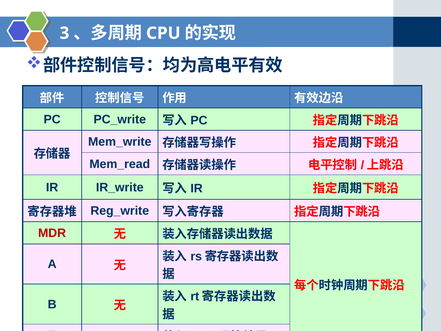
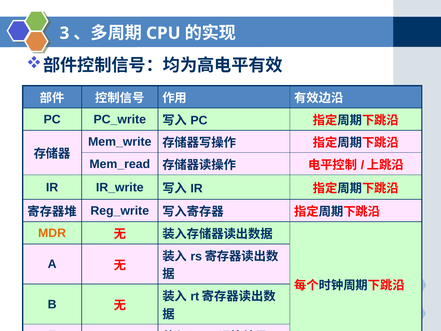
MDR colour: red -> orange (52, 233)
